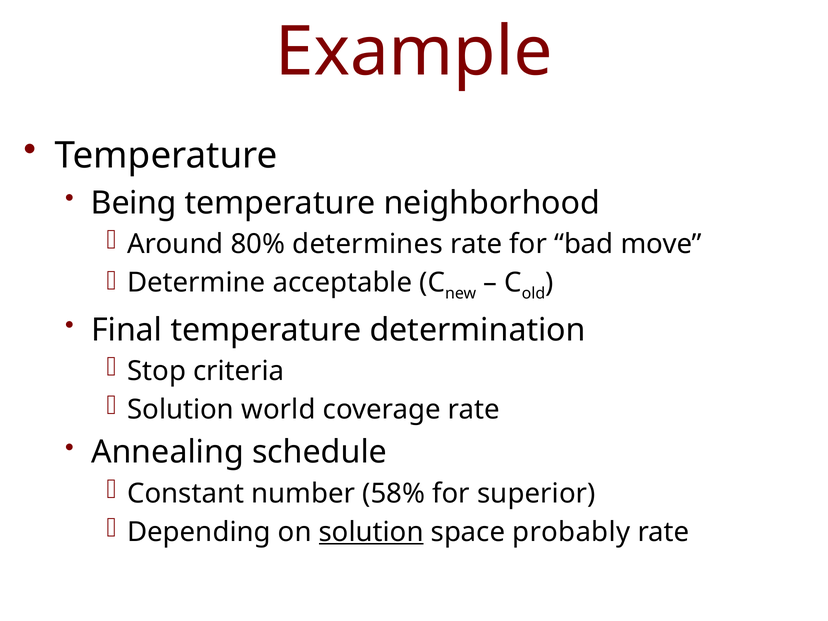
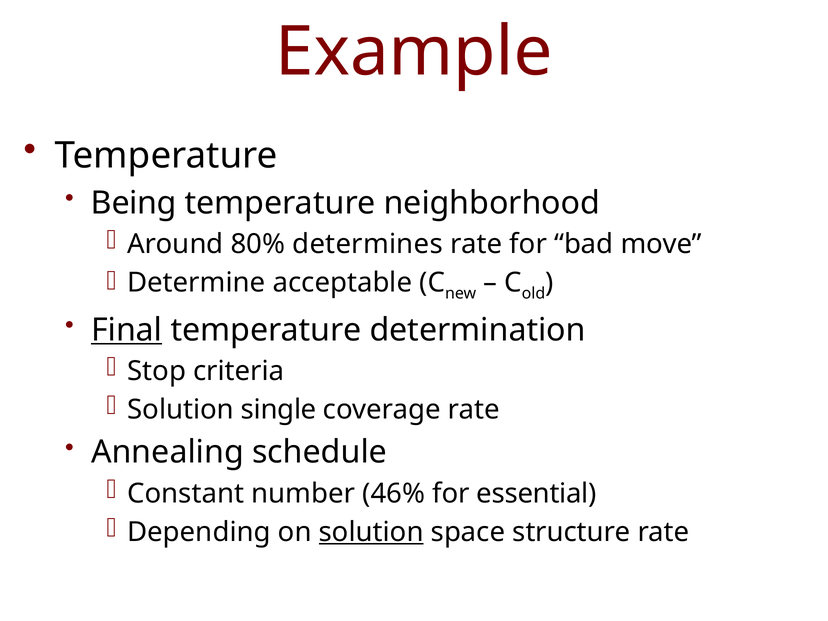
Final underline: none -> present (127, 330)
world: world -> single (279, 410)
58%: 58% -> 46% (394, 493)
superior: superior -> essential (537, 493)
probably: probably -> structure (571, 532)
